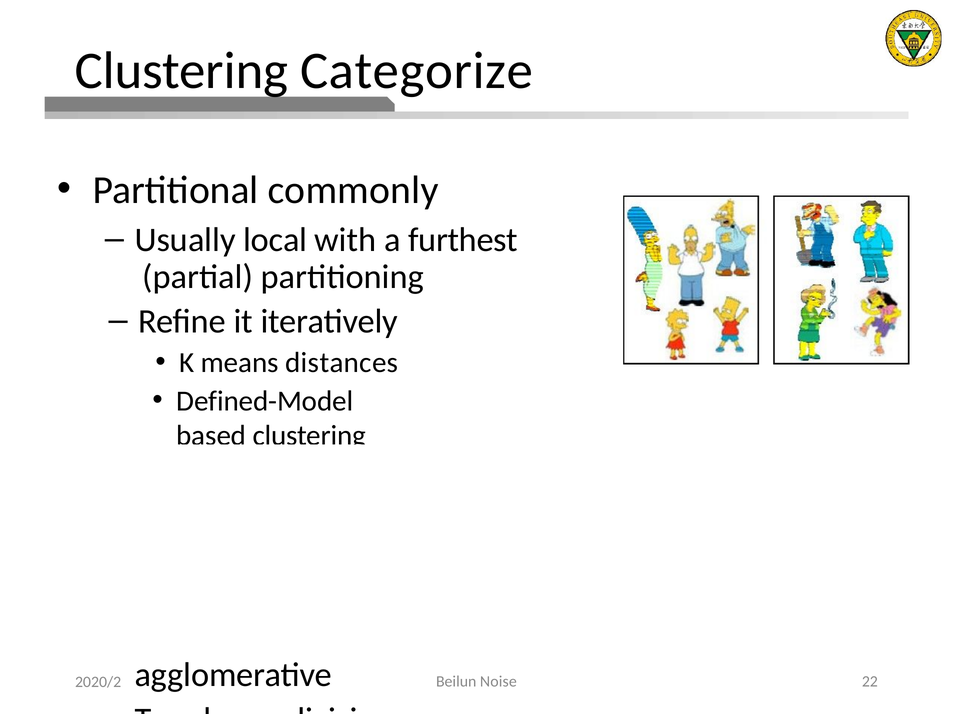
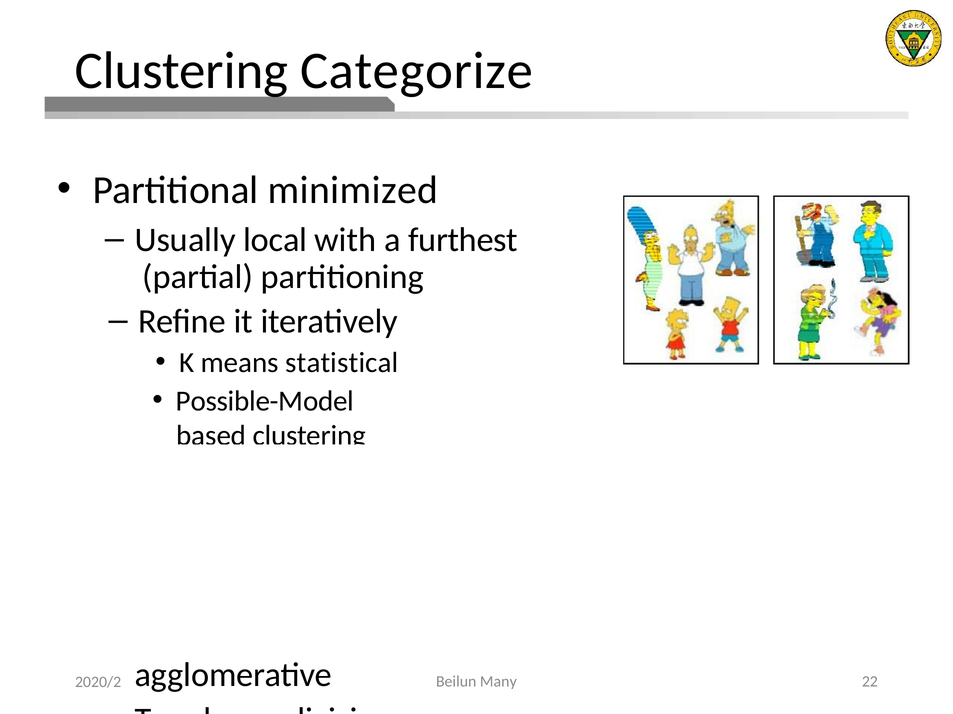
commonly: commonly -> minimized (353, 190)
distances: distances -> statistical (342, 363)
Defined-Model: Defined-Model -> Possible-Model (265, 401)
Noise: Noise -> Many (498, 682)
